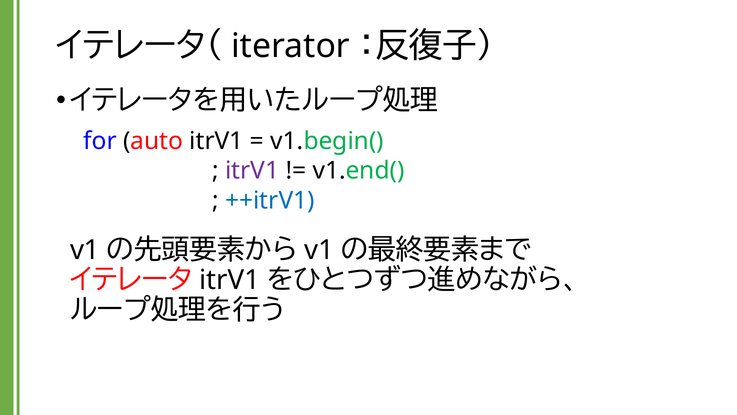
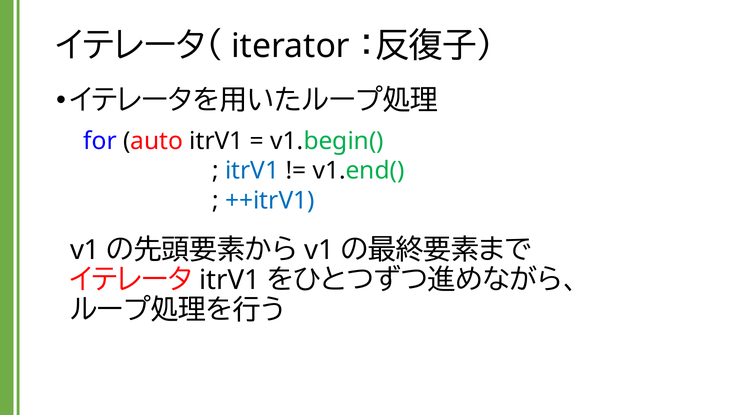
itrV1 colour: purple -> blue (252, 171)
